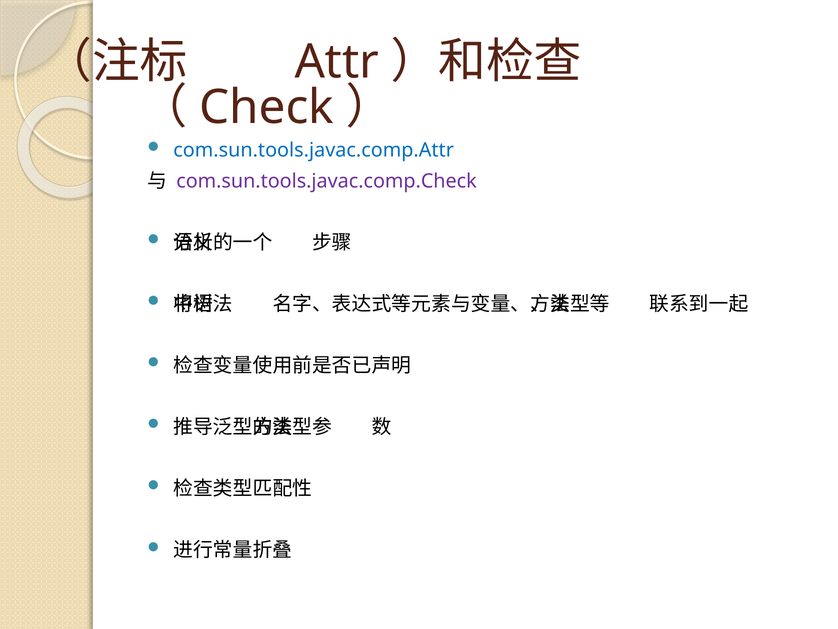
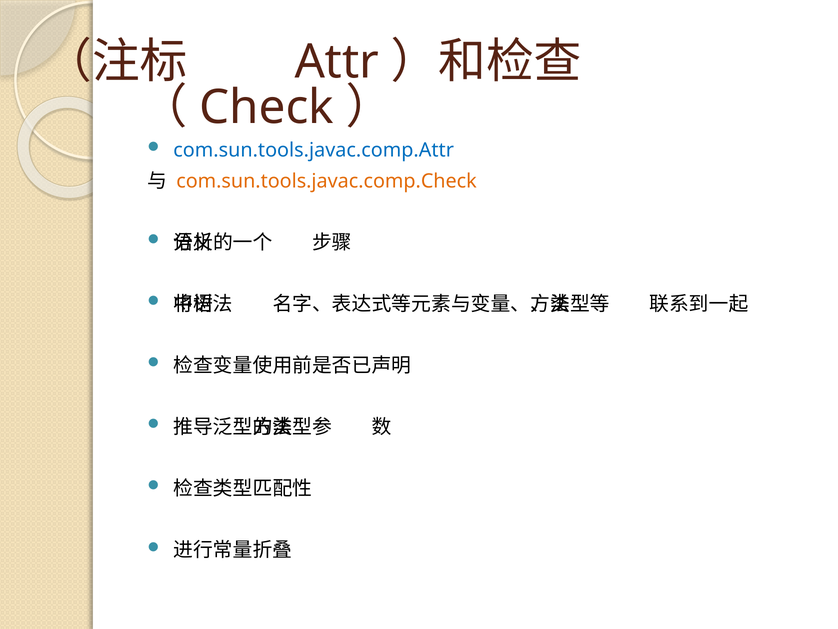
com.sun.tools.javac.comp.Check colour: purple -> orange (327, 181)
